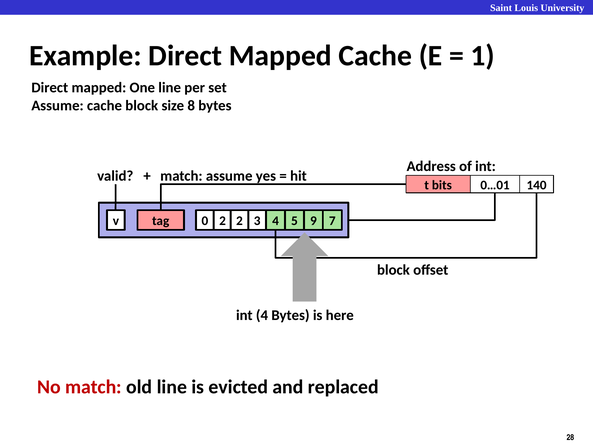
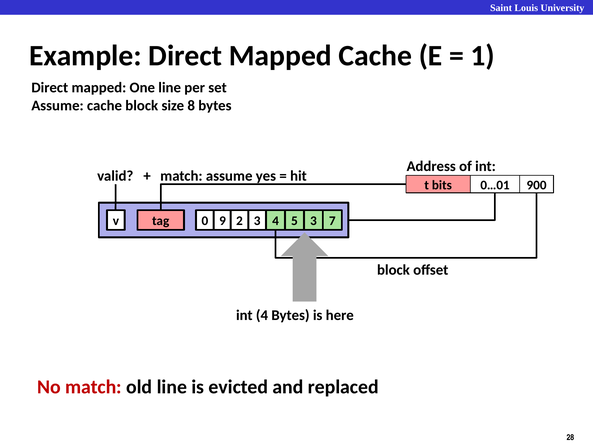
140: 140 -> 900 (537, 185)
0 2: 2 -> 9 (223, 221)
3 9: 9 -> 3 (313, 221)
